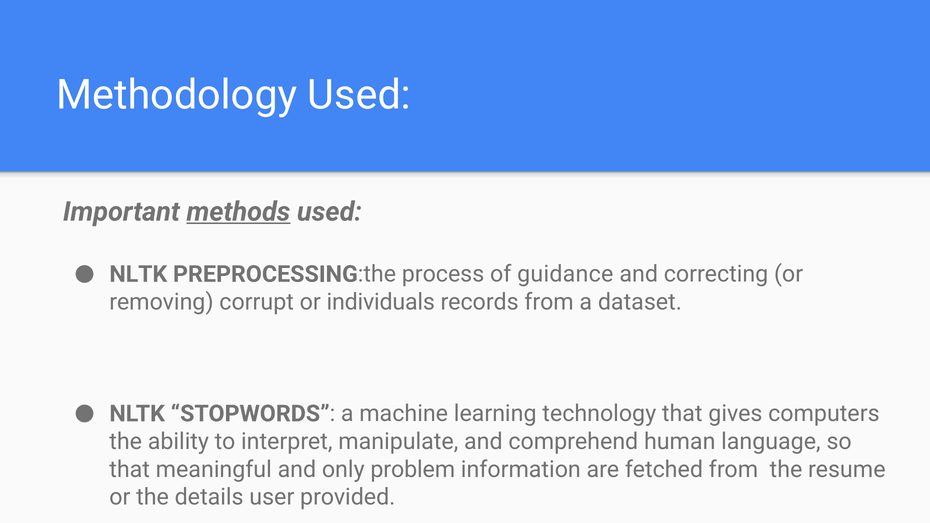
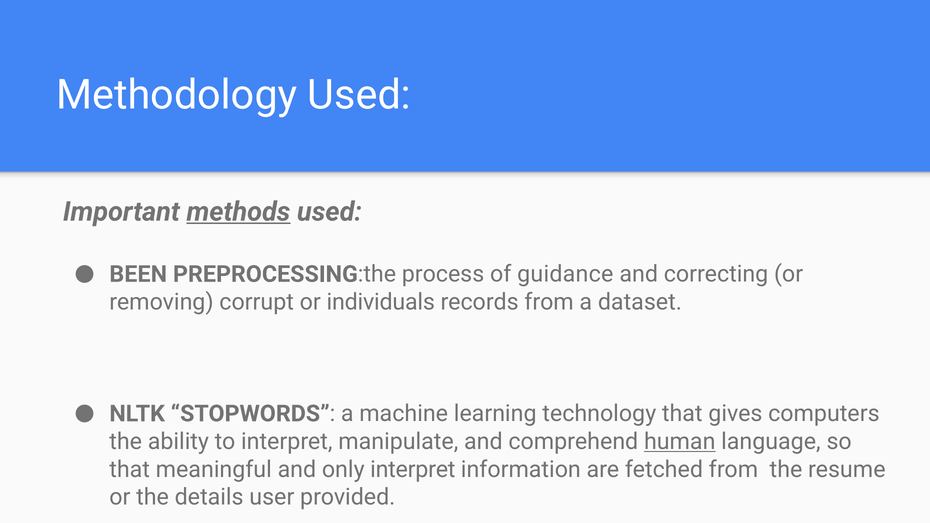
NLTK: NLTK -> BEEN (138, 274)
human underline: none -> present (680, 442)
only problem: problem -> interpret (413, 470)
